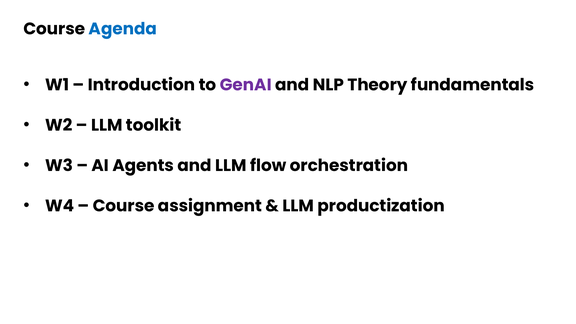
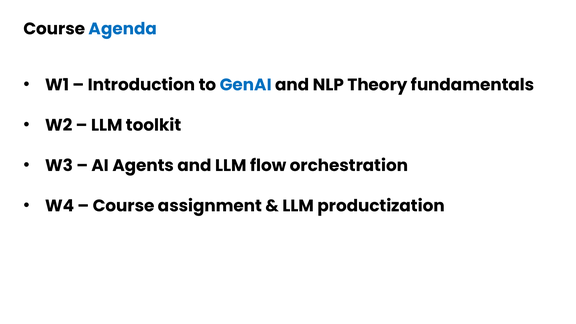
GenAI colour: purple -> blue (246, 85)
